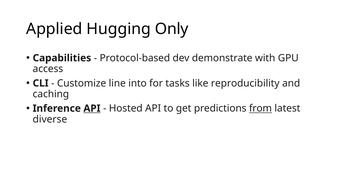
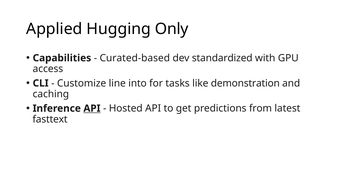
Protocol-based: Protocol-based -> Curated-based (135, 58)
demonstrate: demonstrate -> standardized (222, 58)
reproducibility: reproducibility -> demonstration (245, 83)
from underline: present -> none (261, 109)
diverse: diverse -> fasttext (50, 120)
